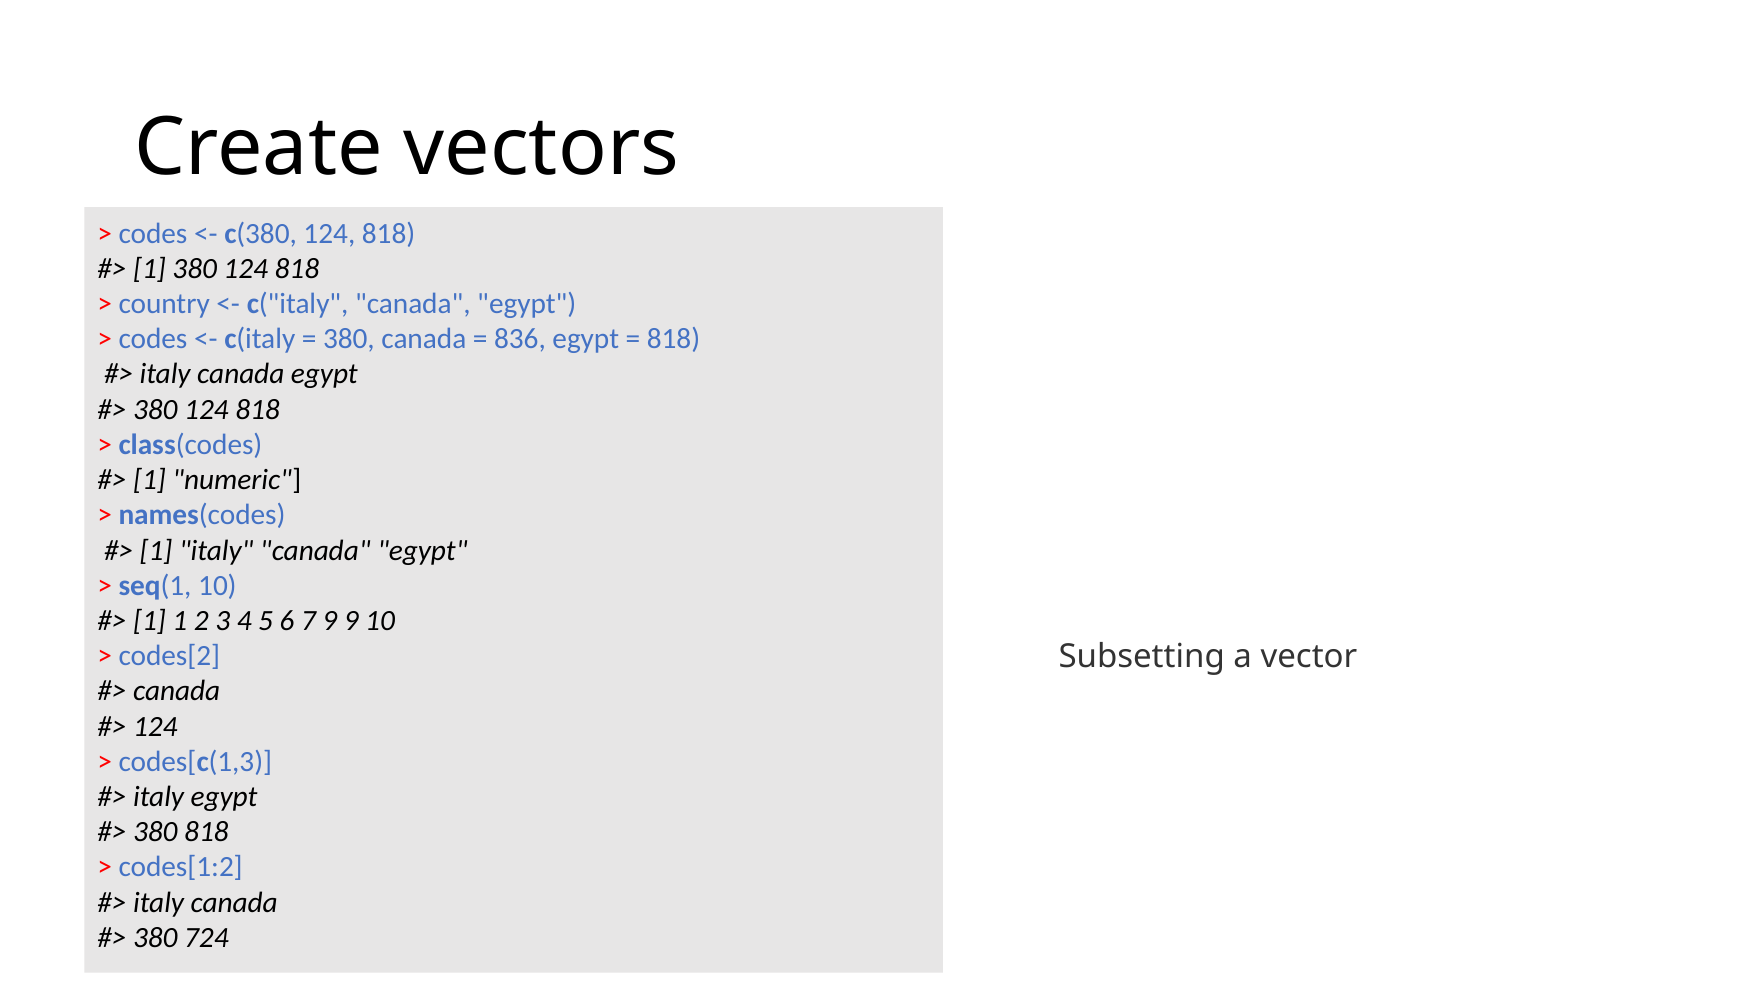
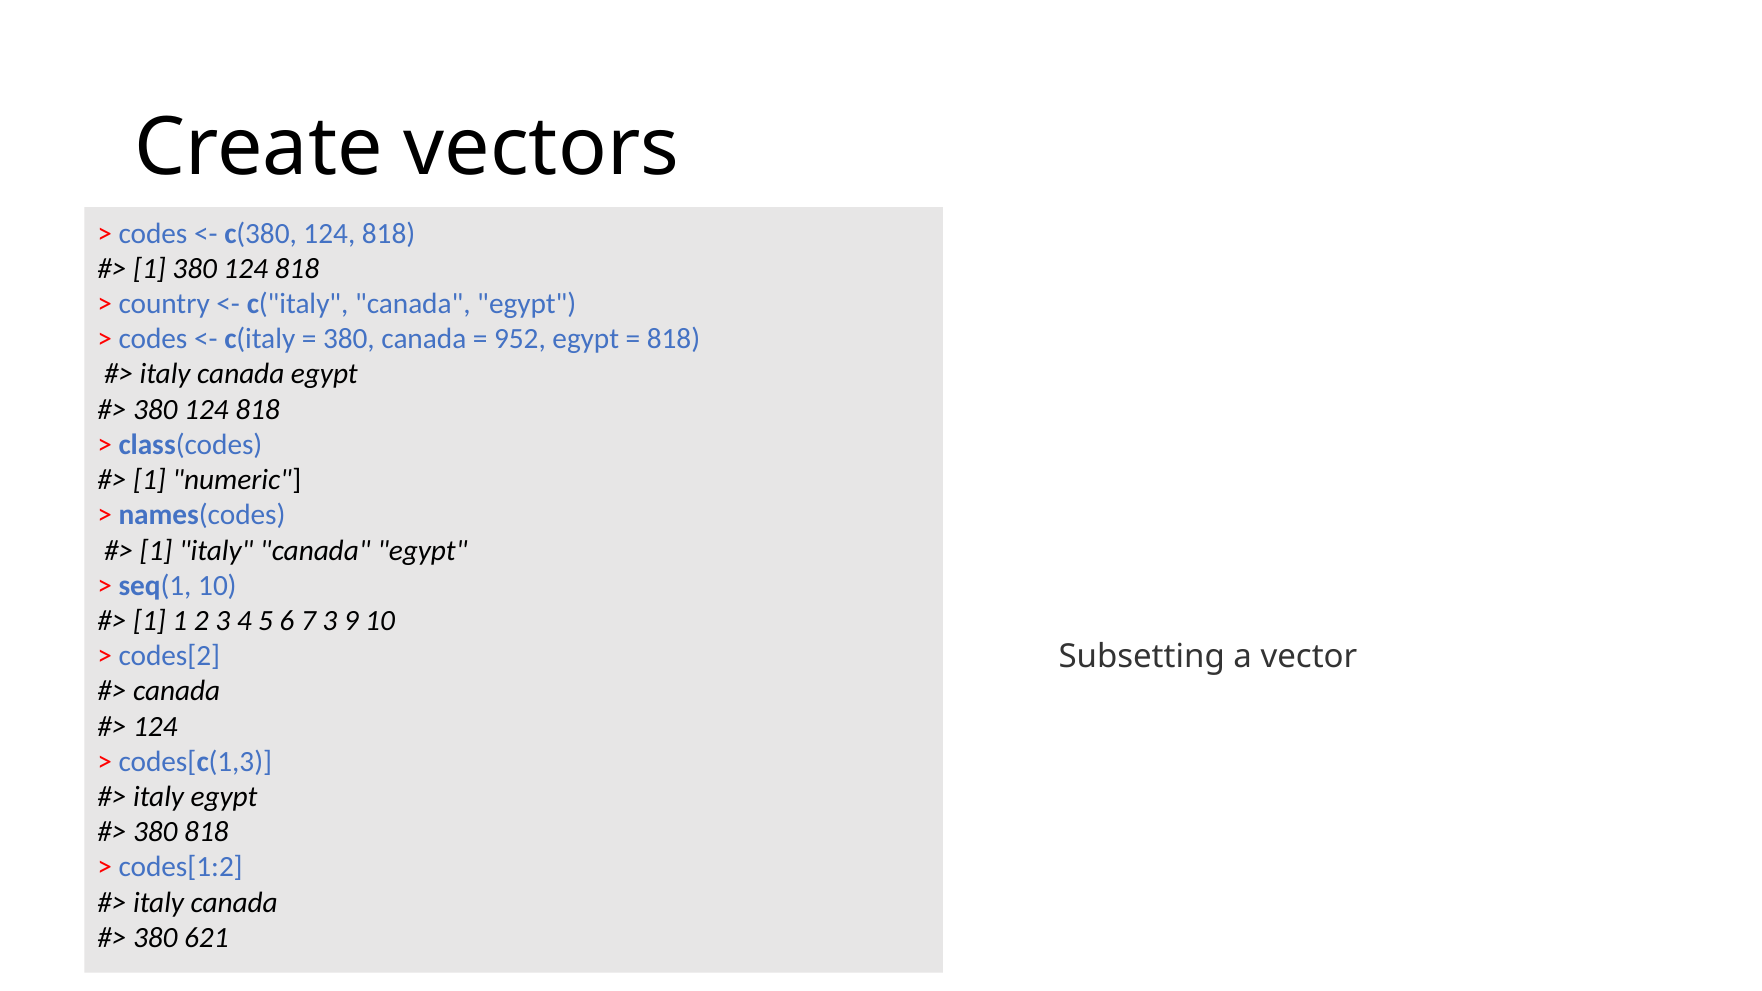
836: 836 -> 952 (520, 339)
7 9: 9 -> 3 (330, 621)
724: 724 -> 621 (206, 938)
